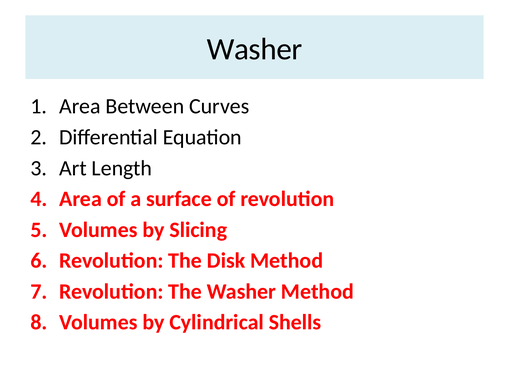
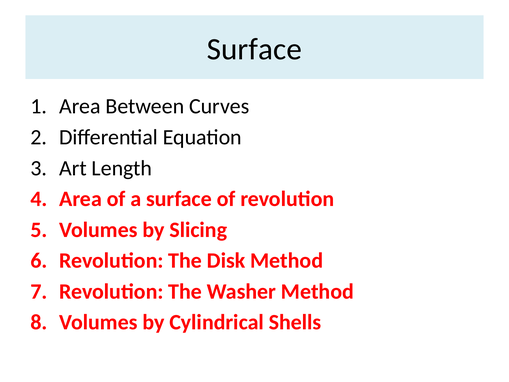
Washer: Washer -> Surface (254, 49)
